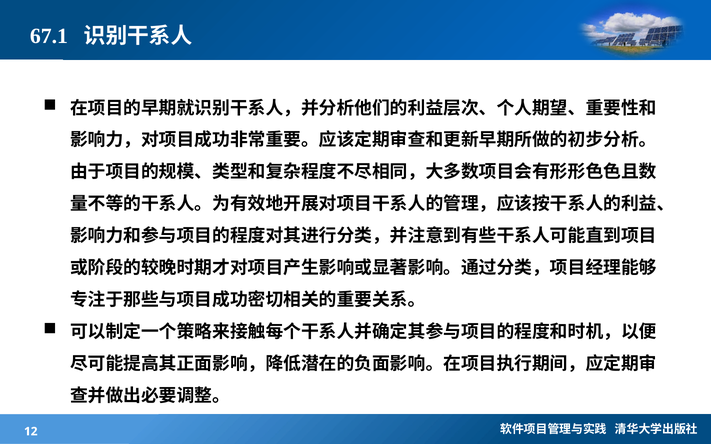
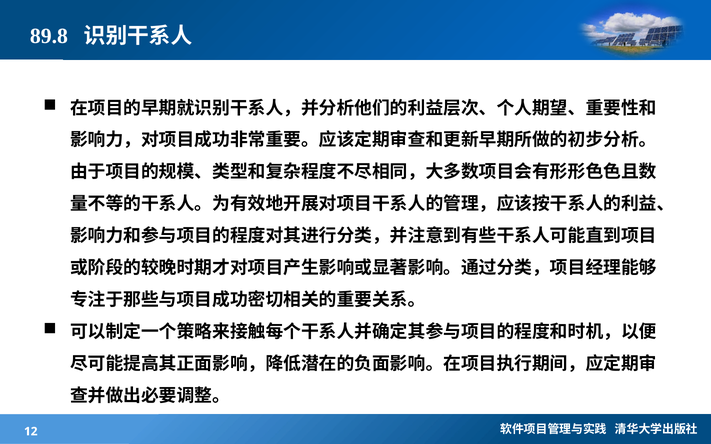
67.1: 67.1 -> 89.8 (49, 36)
